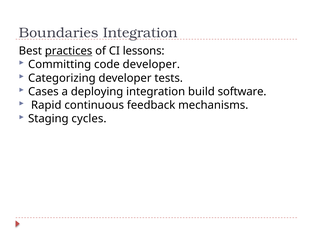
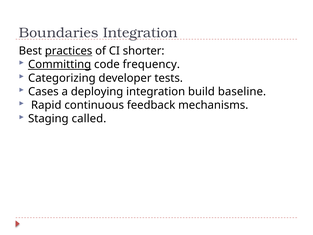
lessons: lessons -> shorter (144, 51)
Committing underline: none -> present (60, 64)
code developer: developer -> frequency (151, 64)
software: software -> baseline (242, 92)
cycles: cycles -> called (89, 119)
